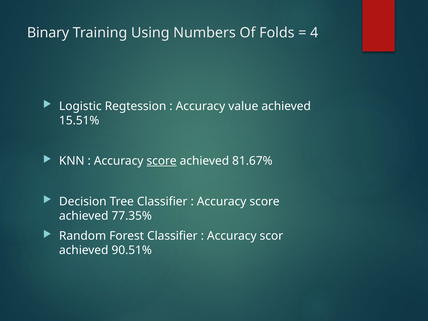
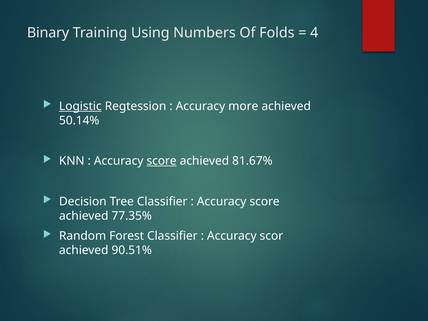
Logistic underline: none -> present (80, 106)
value: value -> more (243, 106)
15.51%: 15.51% -> 50.14% (79, 121)
